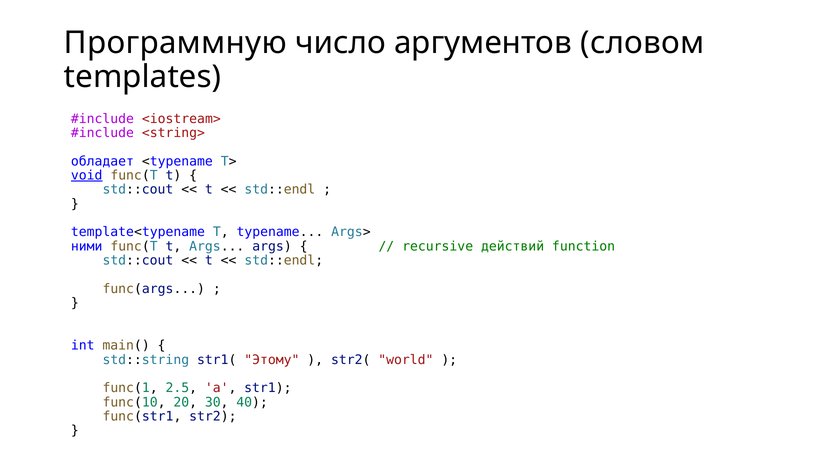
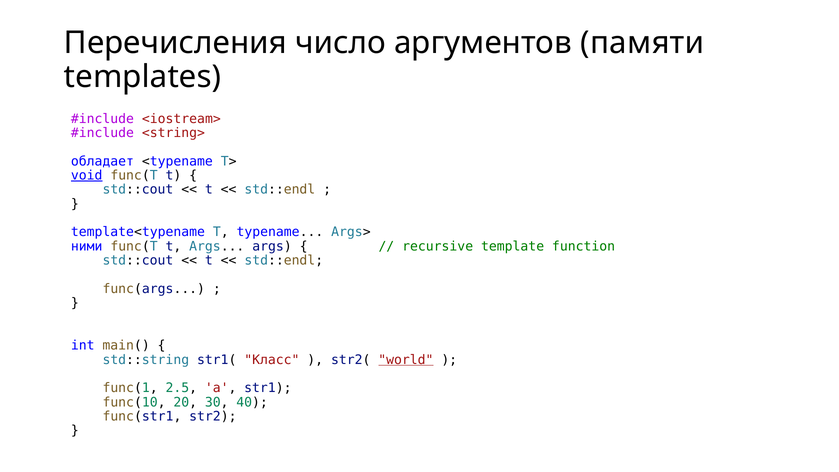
Программную: Программную -> Перечисления (175, 43)
словом: словом -> памяти (642, 43)
действий: действий -> template (513, 246)
Этому: Этому -> Класс (272, 360)
world underline: none -> present (406, 360)
